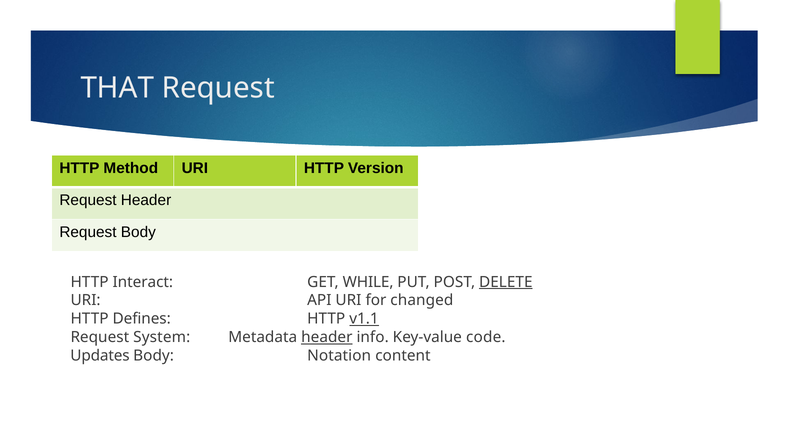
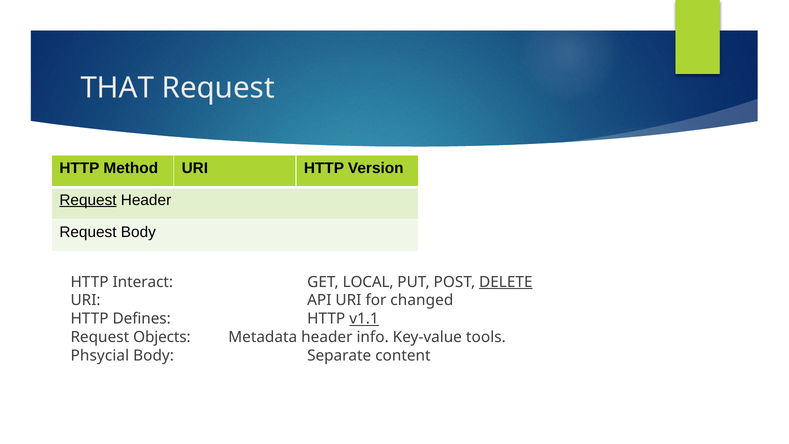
Request underline: none -> present (88, 200)
WHILE: WHILE -> LOCAL (368, 282)
System: System -> Objects (162, 337)
header underline: present -> none (327, 337)
code: code -> tools (486, 337)
Updates: Updates -> Phsycial (100, 356)
Notation: Notation -> Separate (339, 356)
